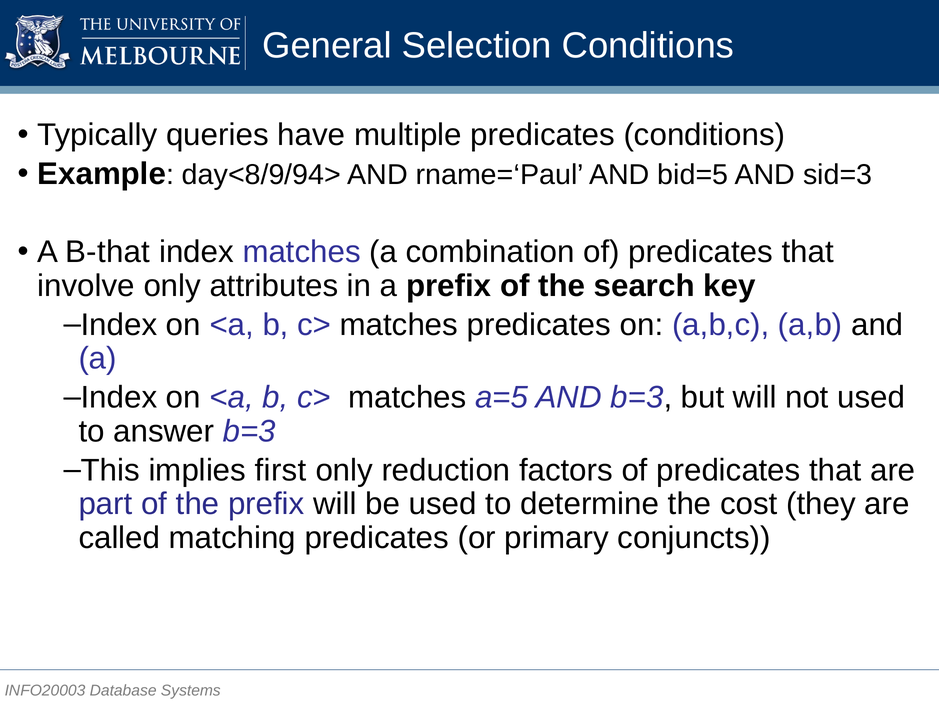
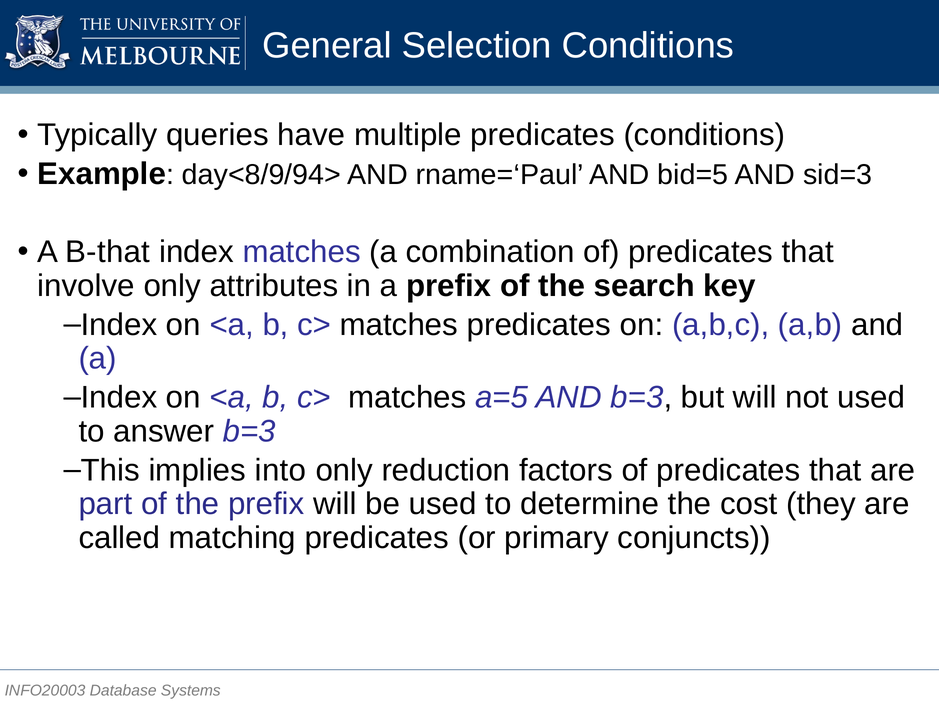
first: first -> into (281, 470)
